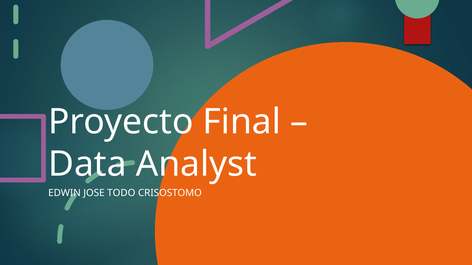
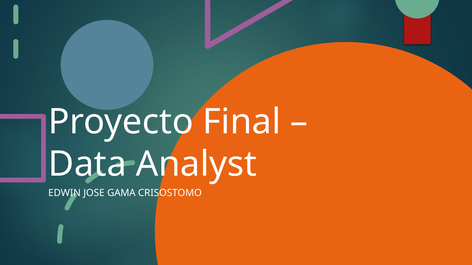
TODO: TODO -> GAMA (121, 193)
